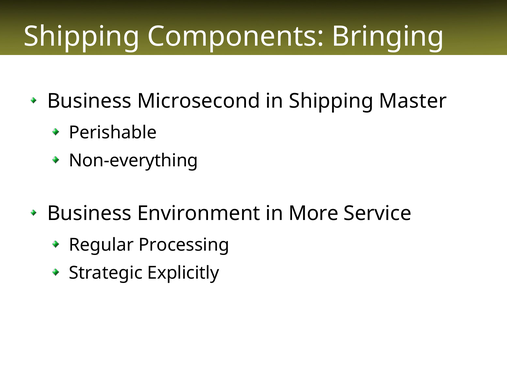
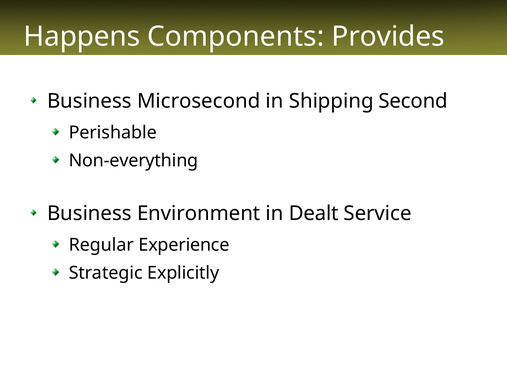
Shipping: Shipping -> Happens (82, 37)
Bringing: Bringing -> Provides (388, 37)
Master: Master -> Second (413, 101)
More: More -> Dealt (314, 214)
Processing: Processing -> Experience (184, 245)
